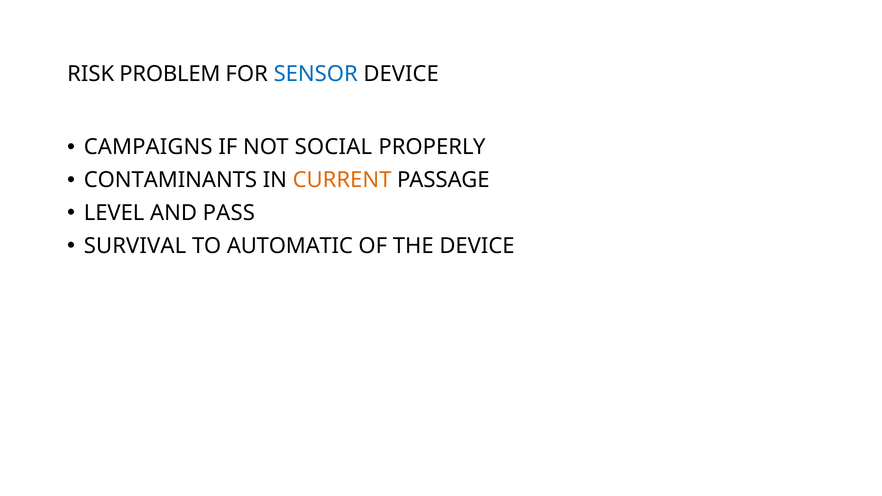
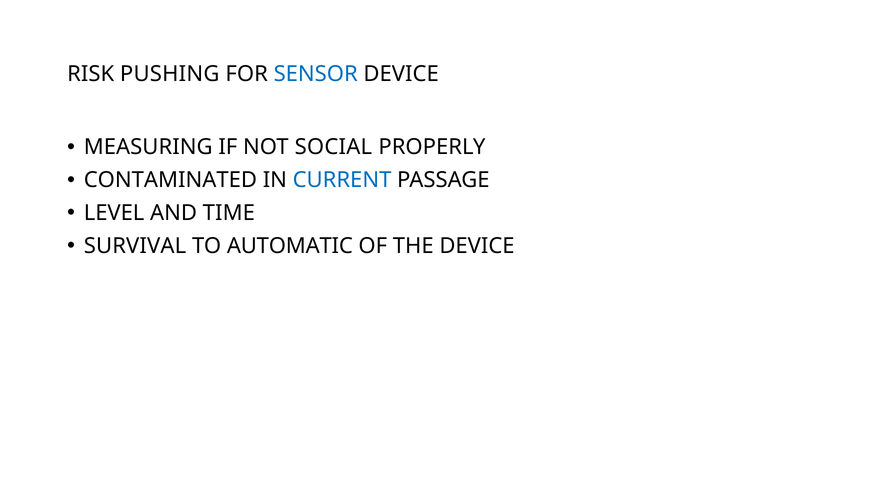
PROBLEM: PROBLEM -> PUSHING (170, 74)
CAMPAIGNS: CAMPAIGNS -> MEASURING (148, 147)
CONTAMINANTS: CONTAMINANTS -> CONTAMINATED (170, 180)
CURRENT colour: orange -> blue (342, 180)
PASS: PASS -> TIME (229, 213)
